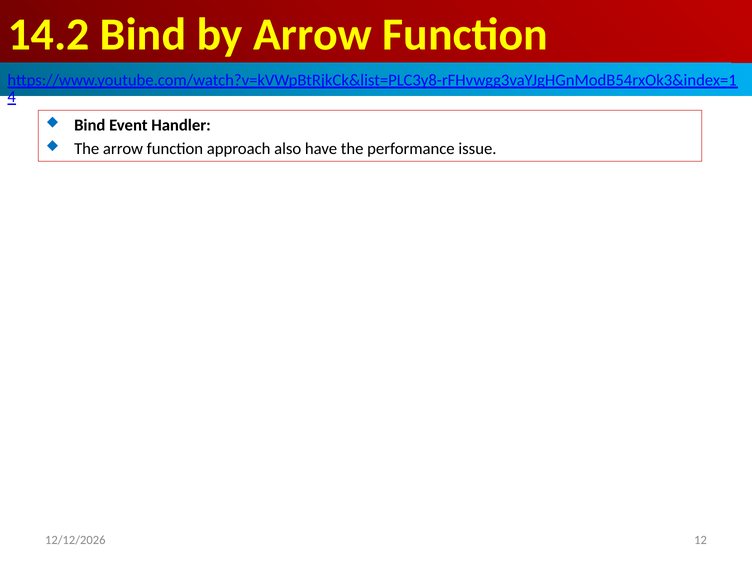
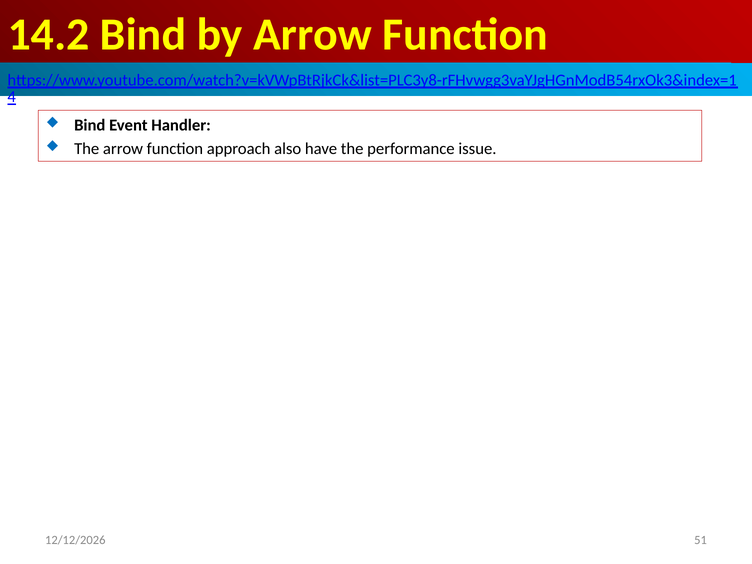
12: 12 -> 51 (701, 540)
